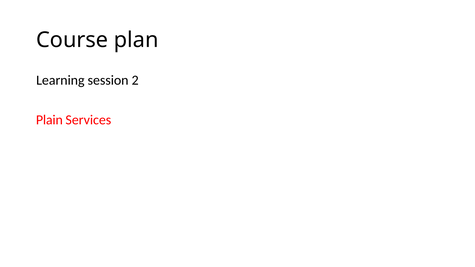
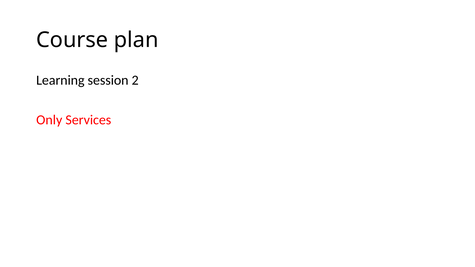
Plain: Plain -> Only (49, 120)
